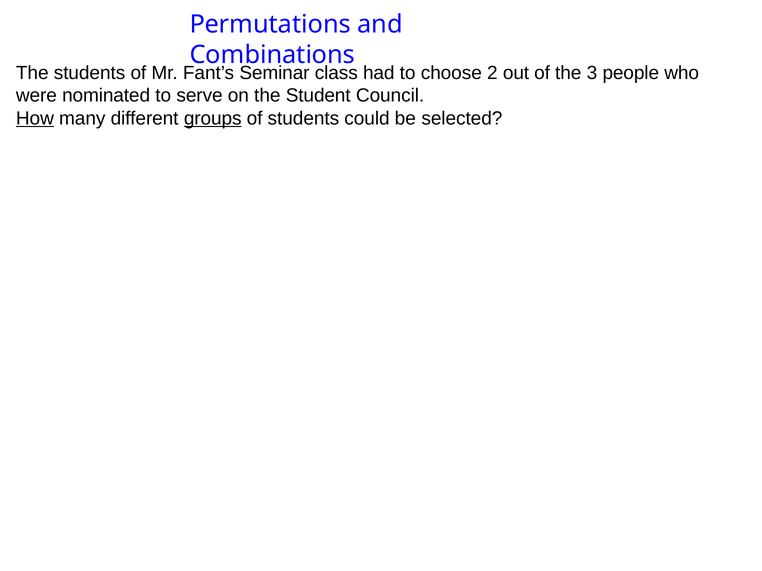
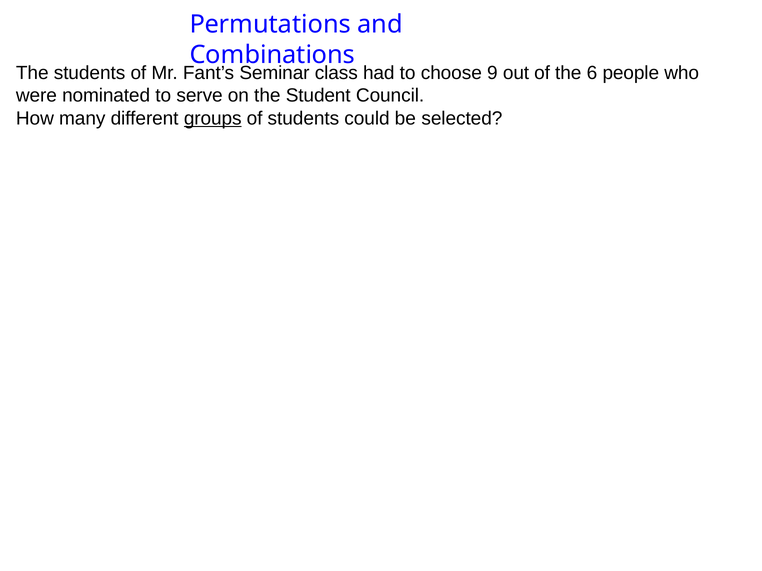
2: 2 -> 9 (492, 73)
3: 3 -> 6 (592, 73)
How underline: present -> none (35, 119)
